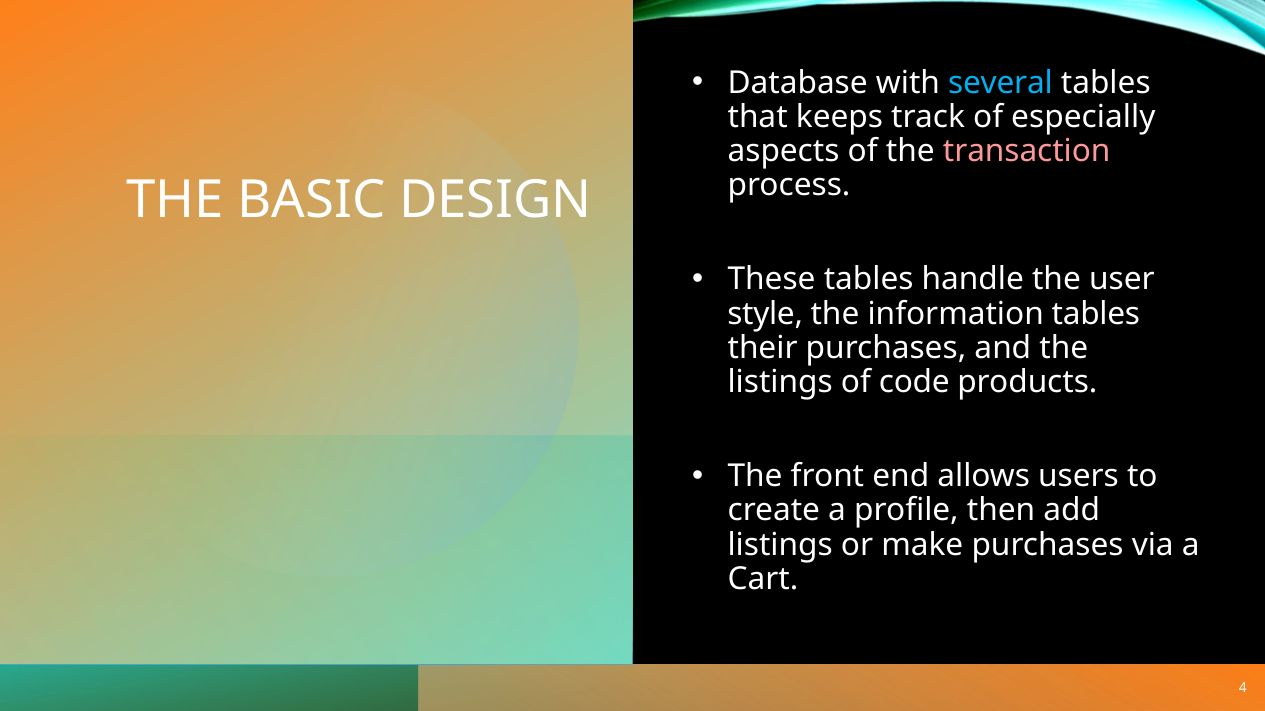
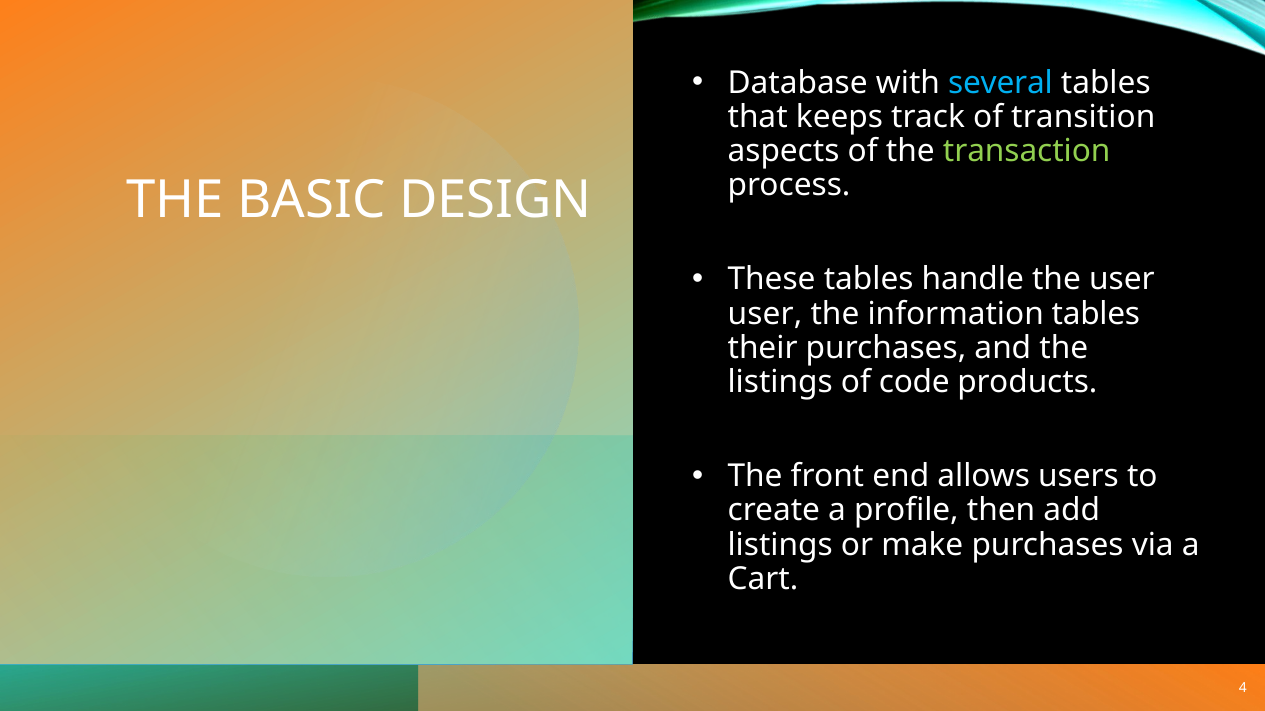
especially: especially -> transition (1083, 117)
transaction colour: pink -> light green (1027, 151)
style: style -> user (765, 314)
